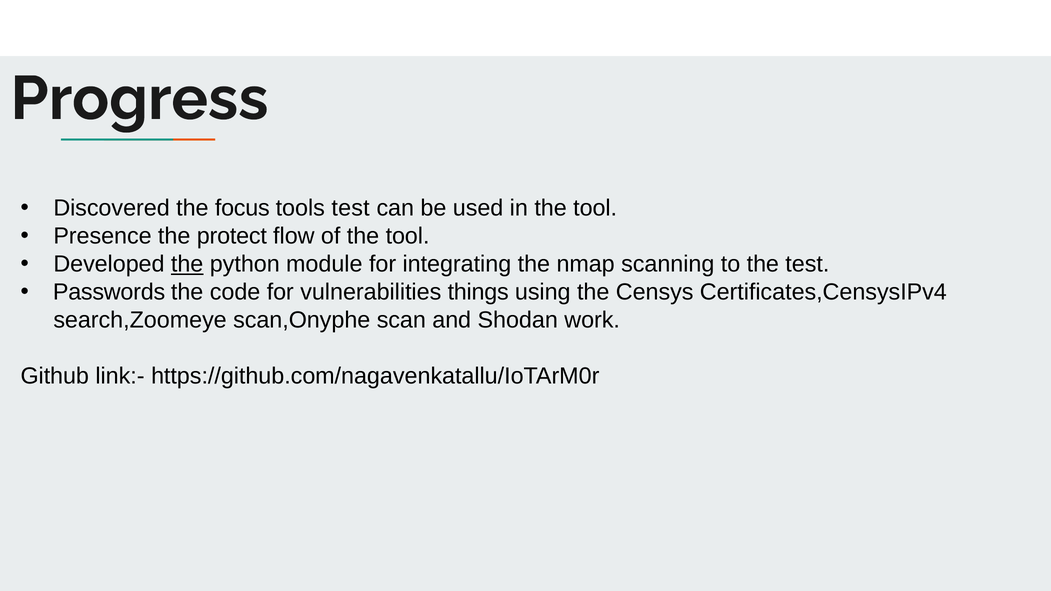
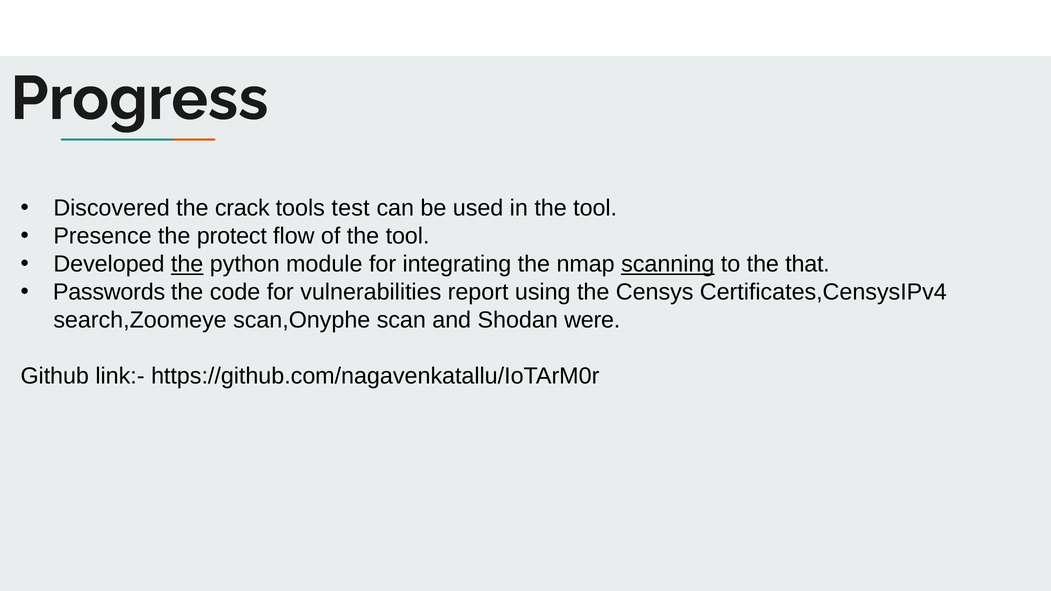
focus: focus -> crack (242, 208)
scanning underline: none -> present (668, 264)
the test: test -> that (807, 264)
things: things -> report (478, 292)
work: work -> were (592, 320)
